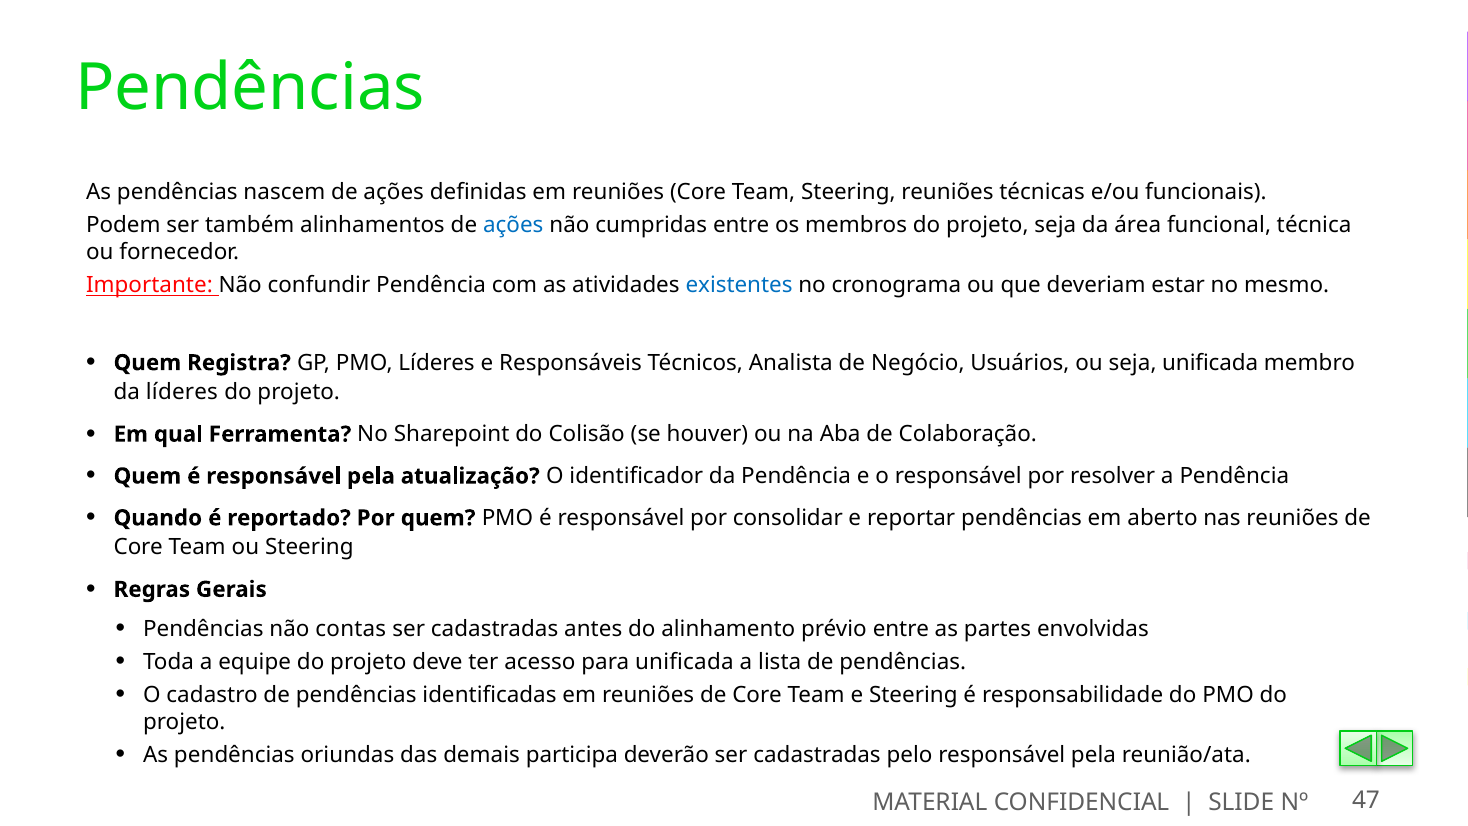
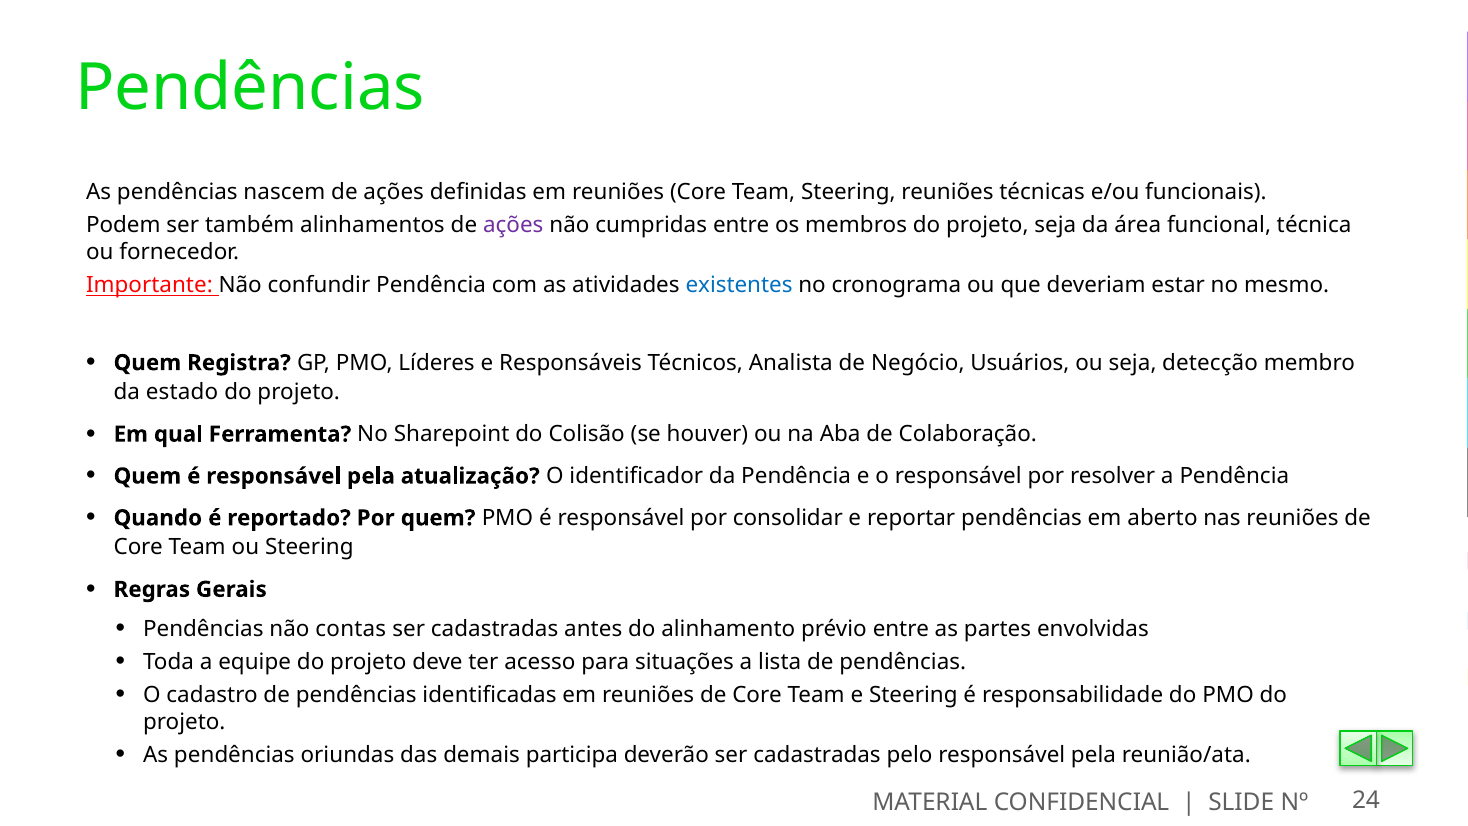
ações colour: blue -> purple (513, 225)
seja unificada: unificada -> detecção (1210, 363)
da líderes: líderes -> estado (182, 392)
para unificada: unificada -> situações (684, 662)
Nº 47: 47 -> 24 (1366, 800)
